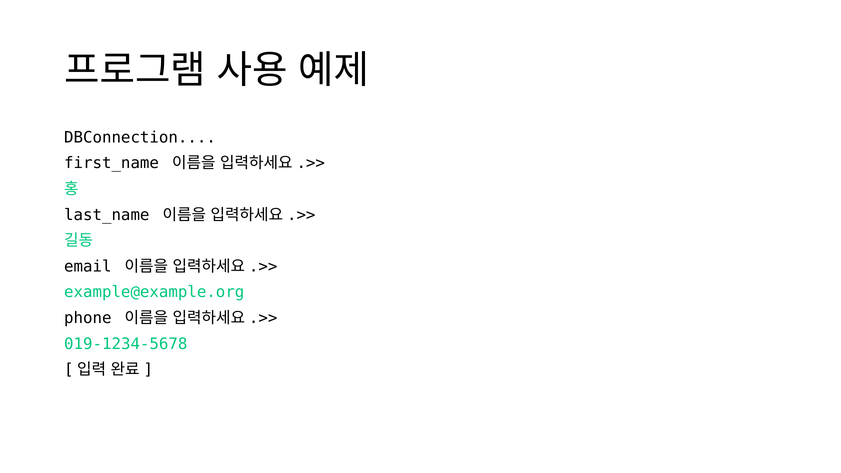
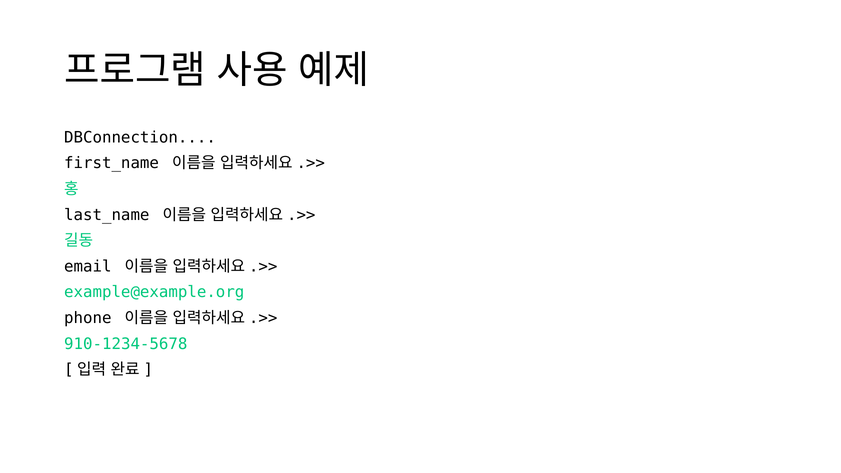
019-1234-5678: 019-1234-5678 -> 910-1234-5678 (126, 344)
